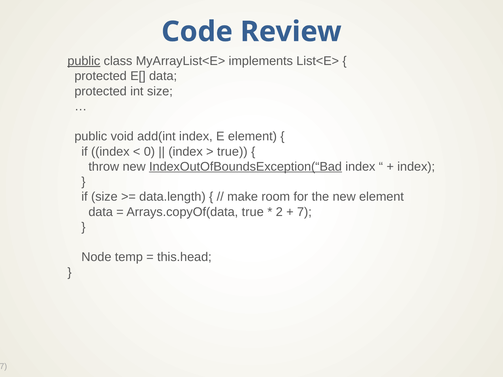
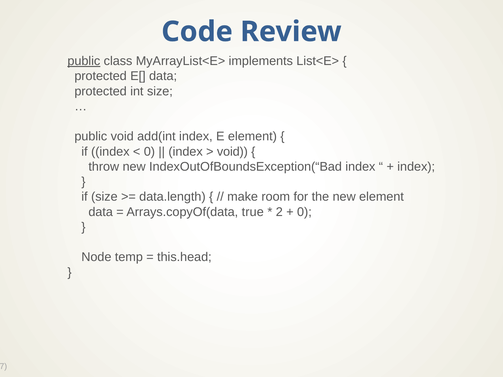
true: true -> void (232, 152)
IndexOutOfBoundsException(“Bad underline: present -> none (246, 167)
7: 7 -> 0 (304, 212)
